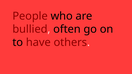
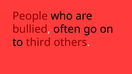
have: have -> third (38, 42)
